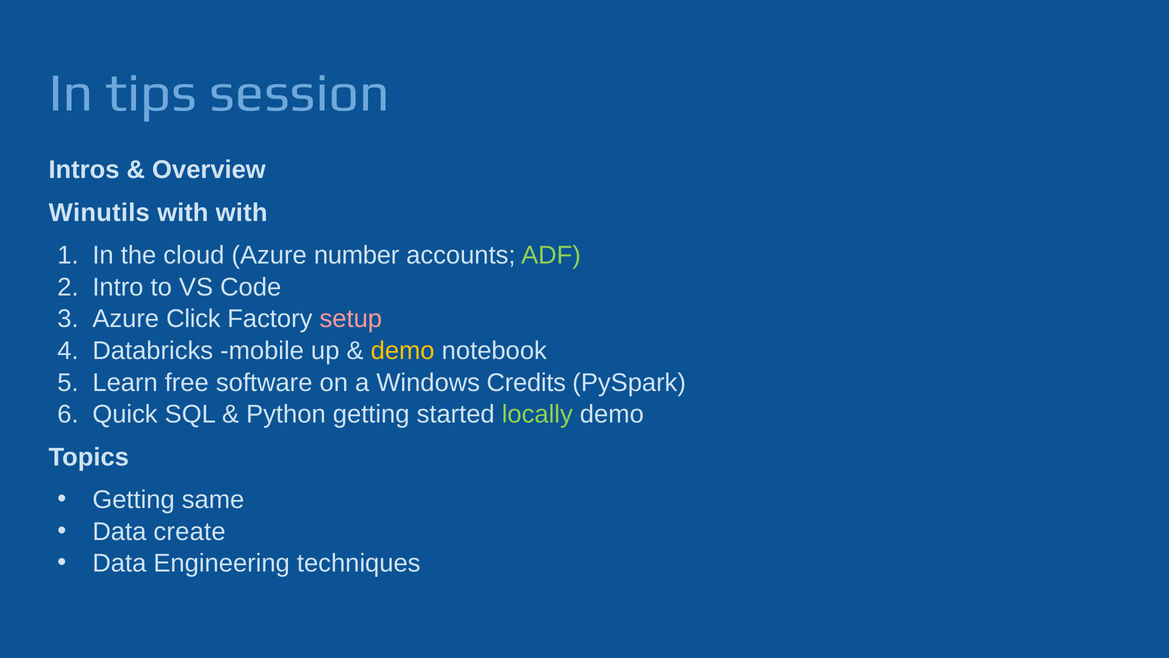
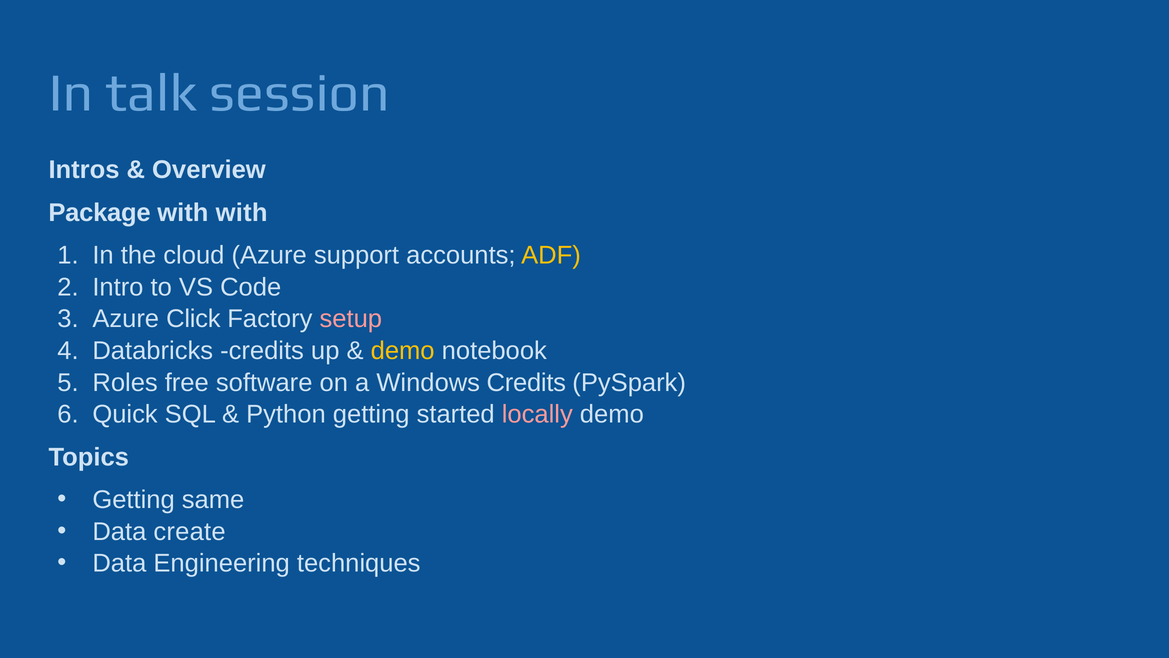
tips: tips -> talk (151, 93)
Winutils: Winutils -> Package (100, 213)
number: number -> support (356, 255)
ADF colour: light green -> yellow (551, 255)
Databricks mobile: mobile -> credits (262, 351)
Learn: Learn -> Roles (125, 382)
locally colour: light green -> pink (537, 414)
